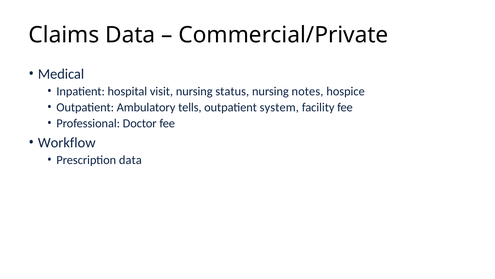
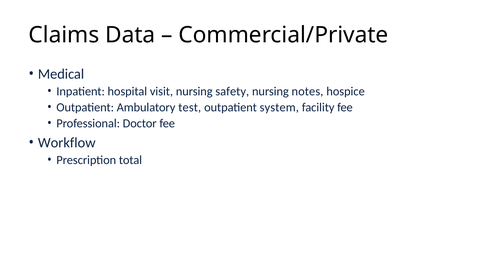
status: status -> safety (232, 91)
tells: tells -> test (190, 107)
Prescription data: data -> total (130, 160)
